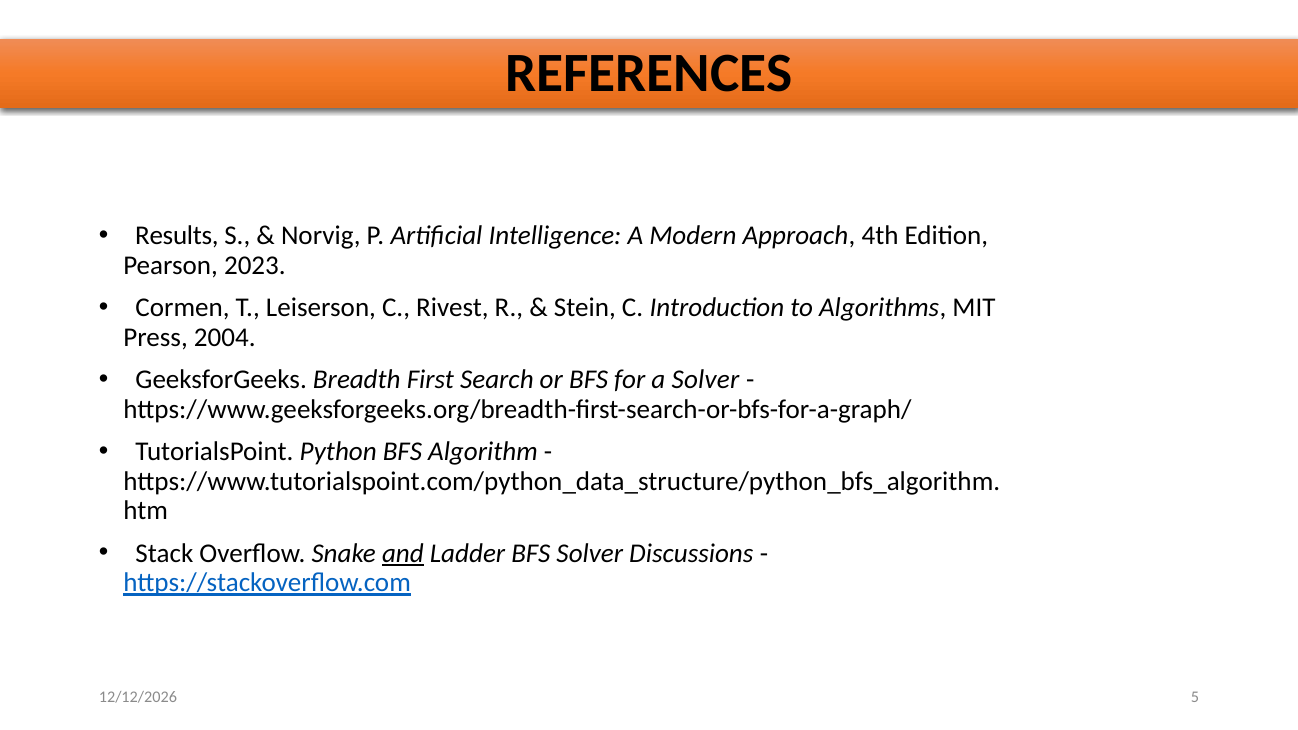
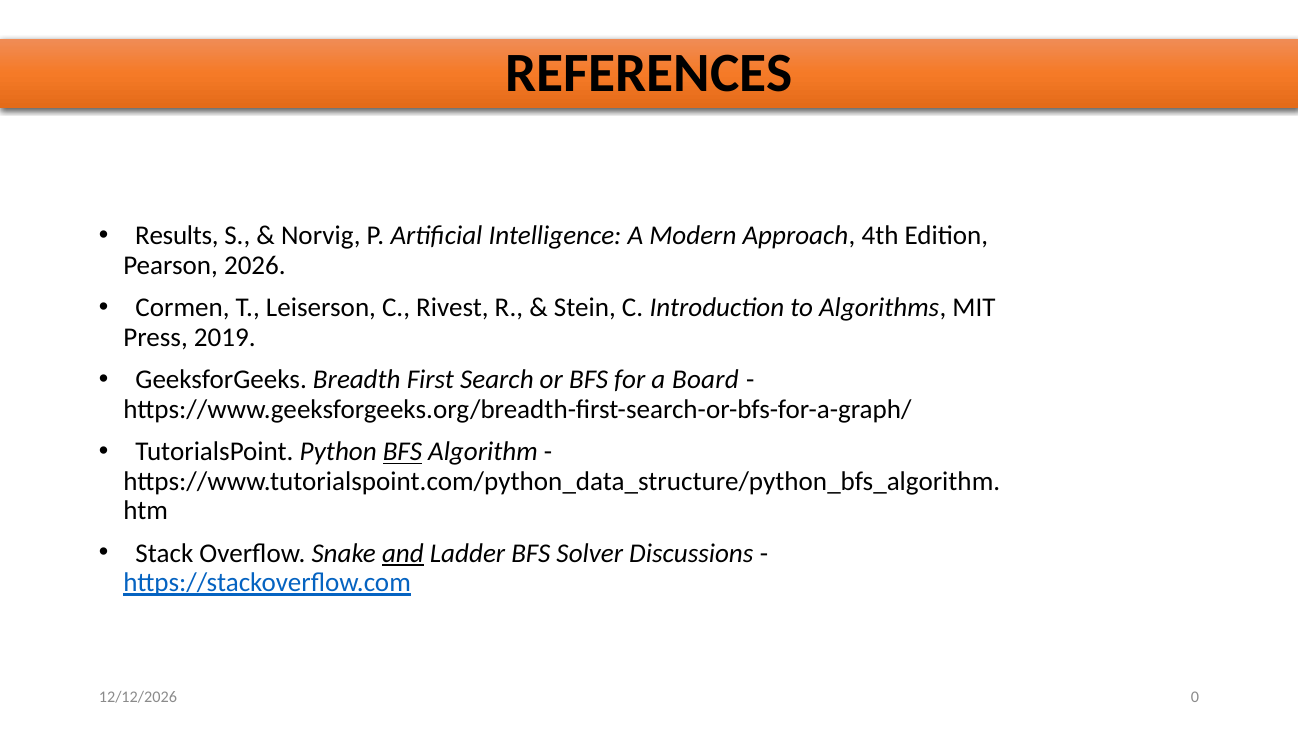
2023: 2023 -> 2026 (255, 265)
2004: 2004 -> 2019 (225, 337)
a Solver: Solver -> Board (705, 380)
BFS underline: none -> present (402, 452)
5: 5 -> 0 (1195, 697)
